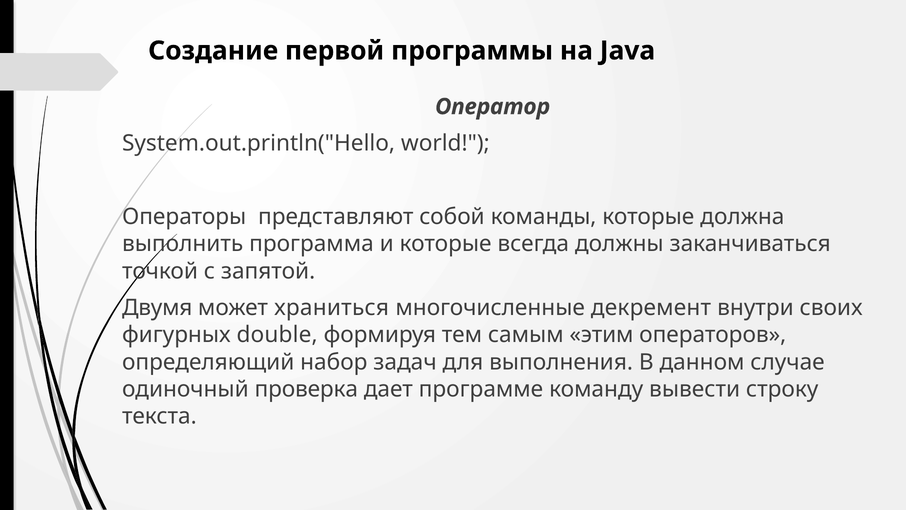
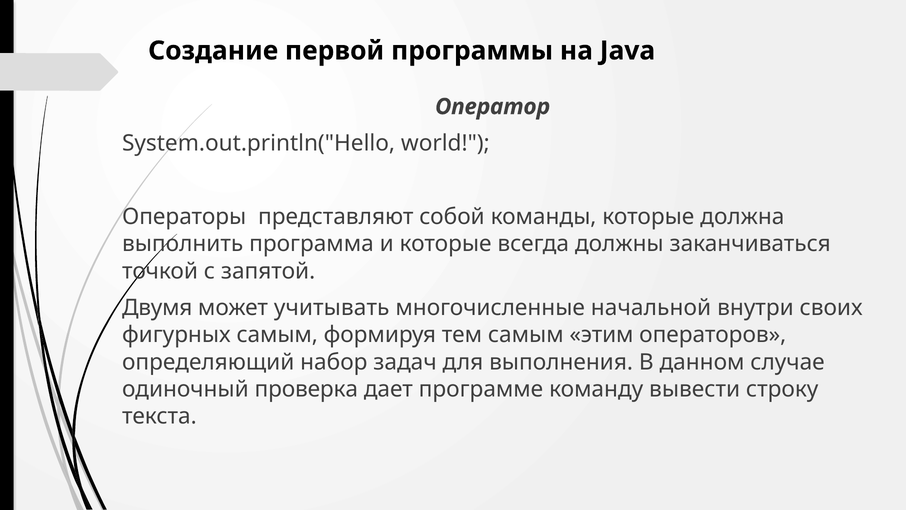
храниться: храниться -> учитывать (332, 307)
декремент: декремент -> начальной (651, 307)
фигурных double: double -> самым (277, 335)
